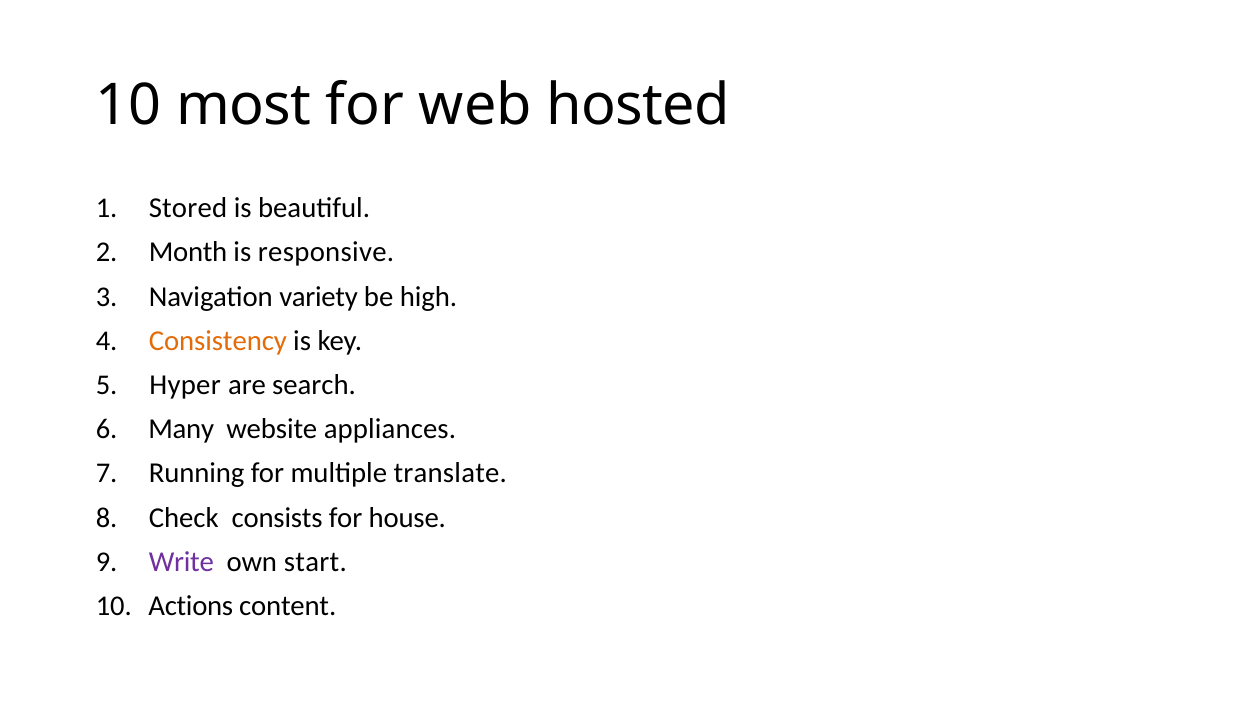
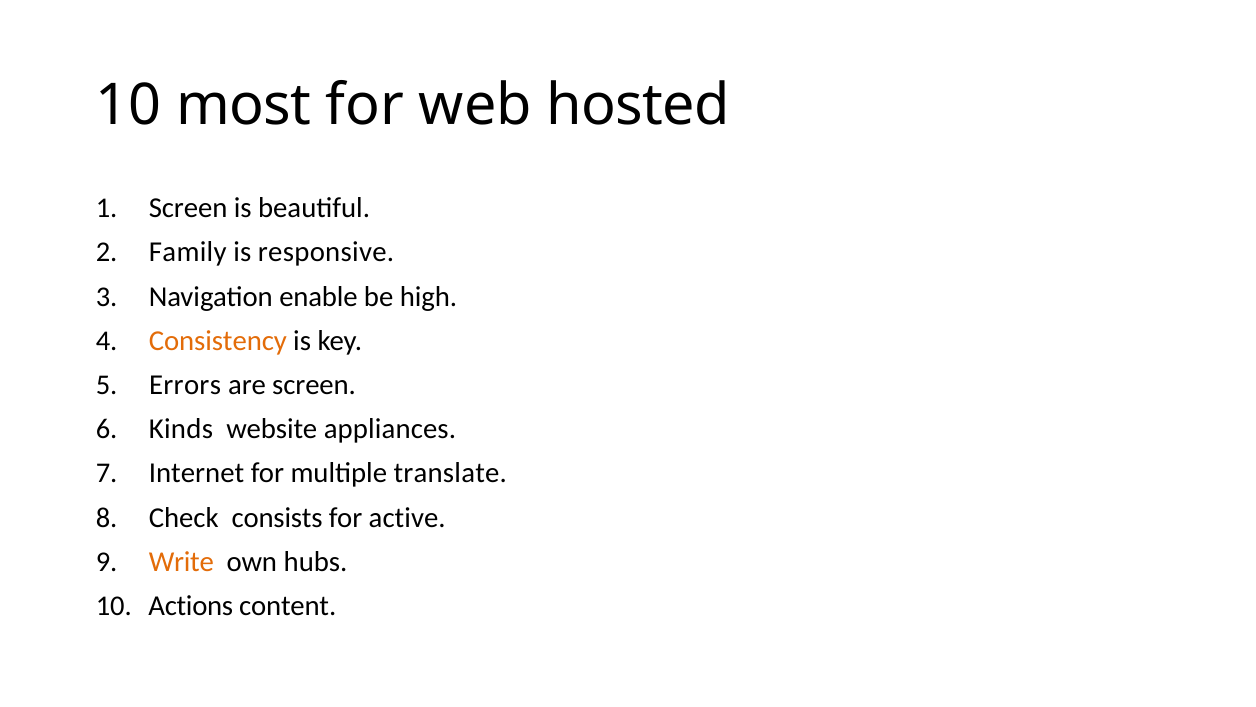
Stored: Stored -> Screen (188, 208)
Month: Month -> Family (188, 252)
variety: variety -> enable (318, 296)
Hyper: Hyper -> Errors (185, 385)
are search: search -> screen (314, 385)
Many: Many -> Kinds (181, 429)
Running: Running -> Internet (197, 473)
house: house -> active (407, 517)
Write colour: purple -> orange (181, 561)
start: start -> hubs (316, 561)
